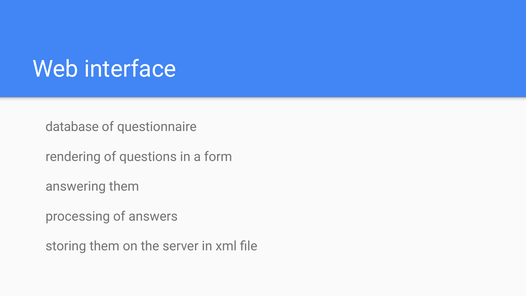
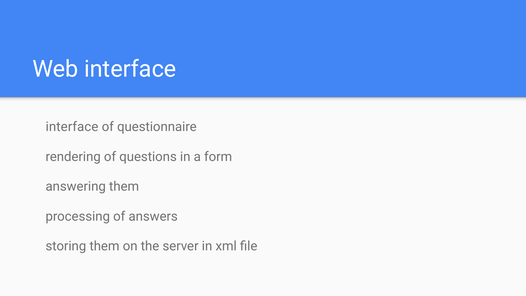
database: database -> interface (72, 127)
